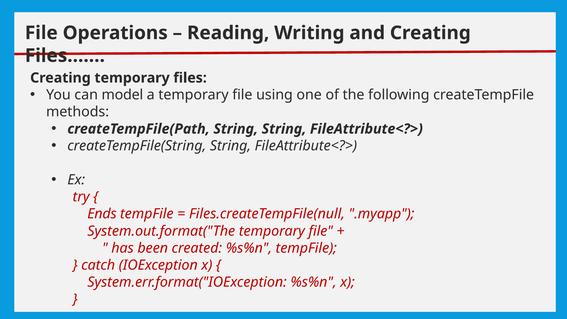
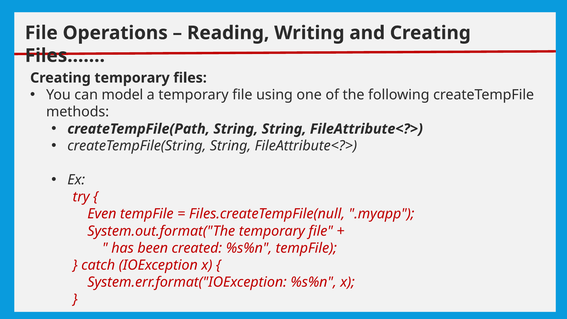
Ends: Ends -> Even (102, 214)
